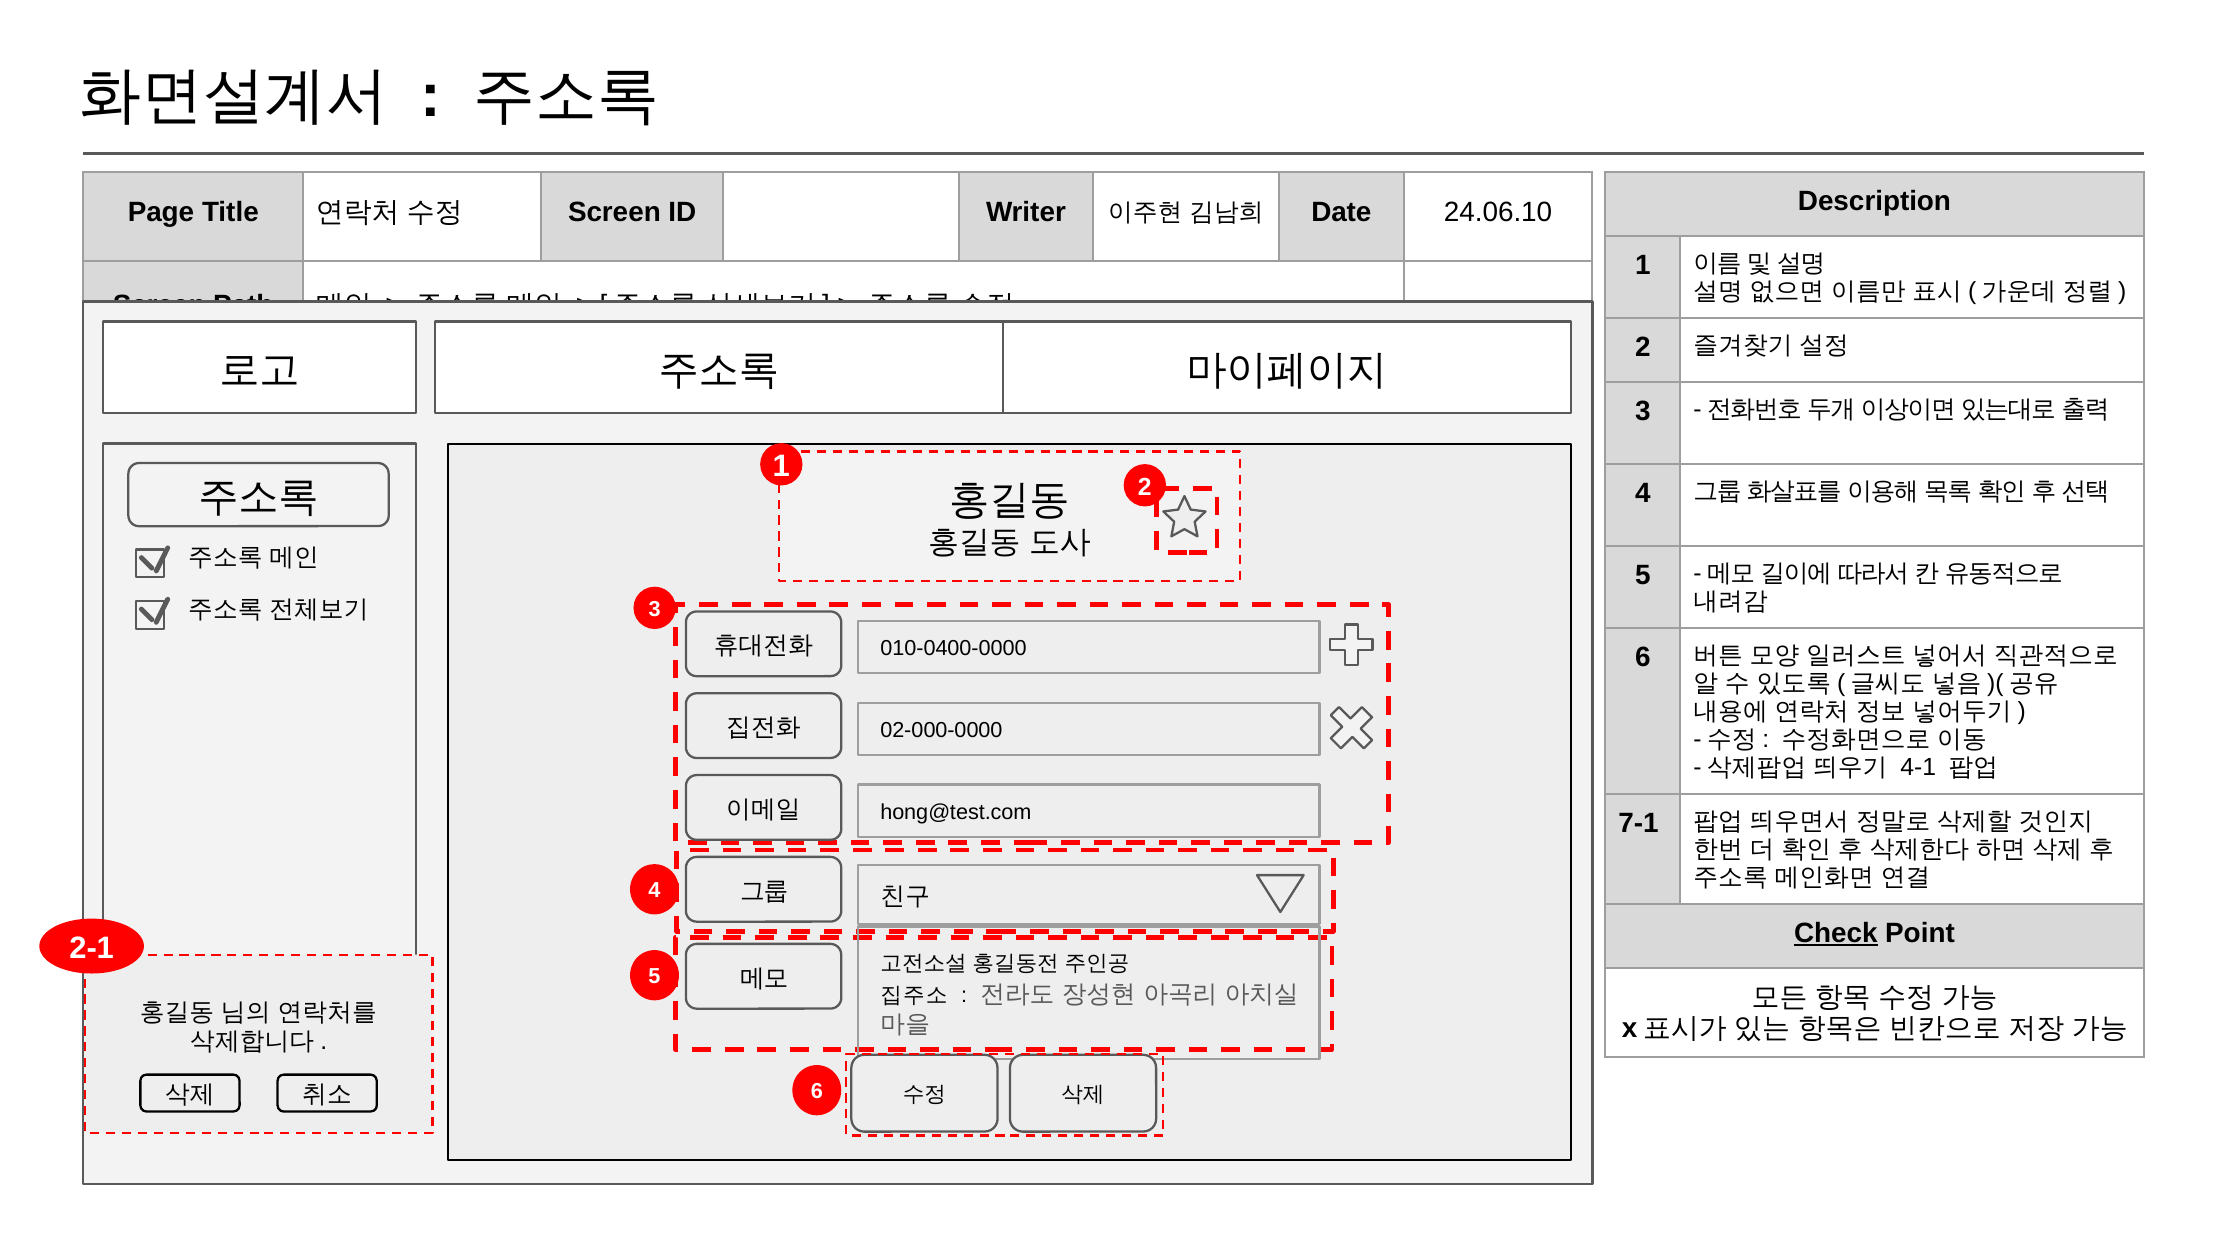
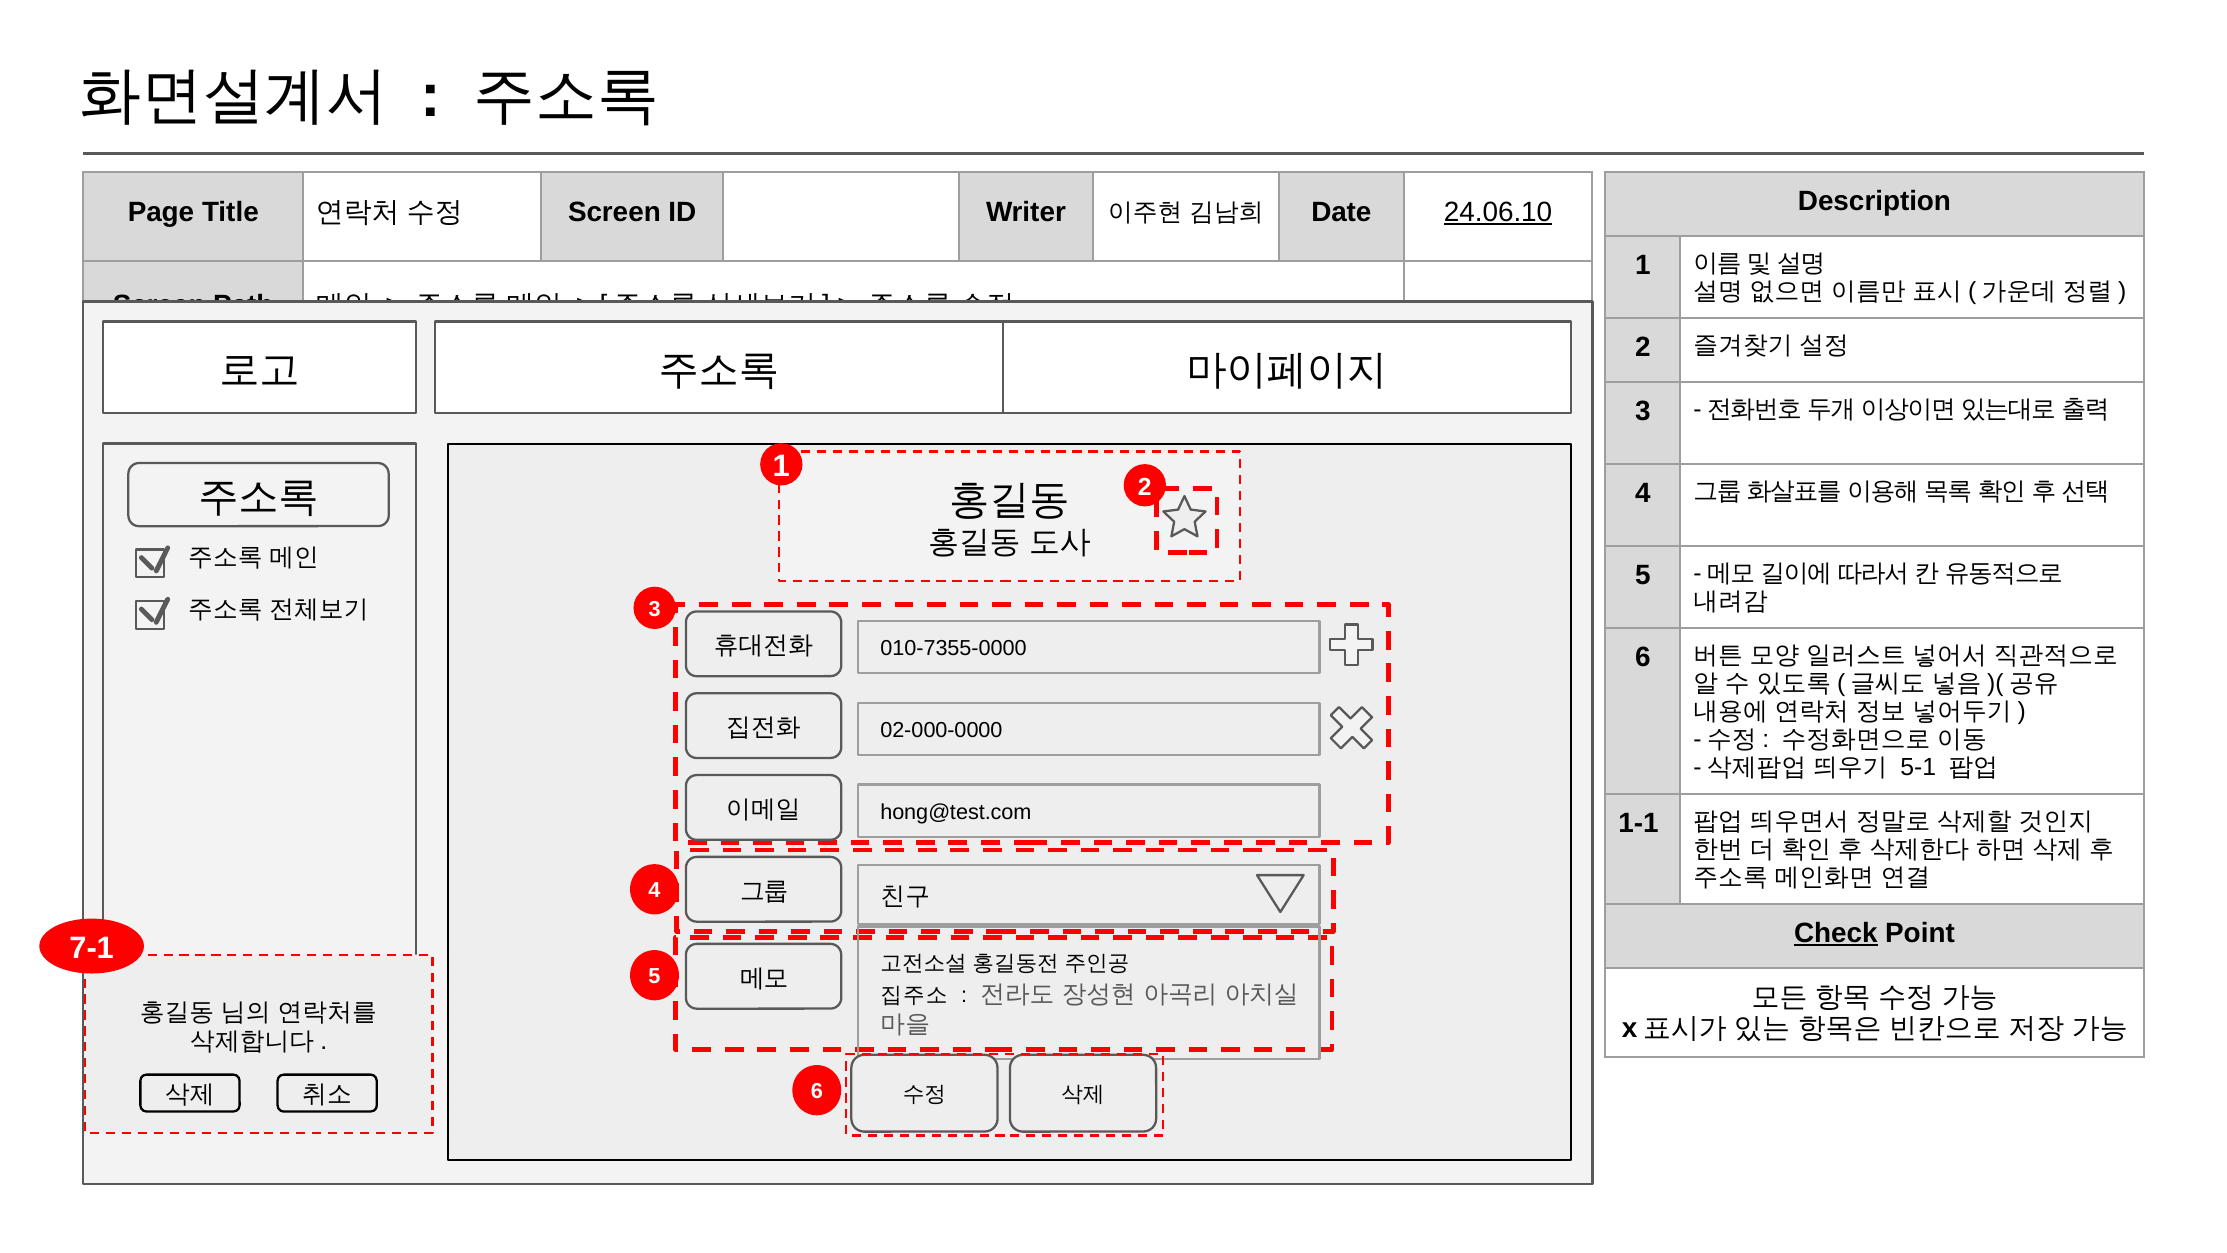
24.06.10 underline: none -> present (1498, 212)
010-0400-0000: 010-0400-0000 -> 010-7355-0000 (954, 648)
4-1: 4-1 -> 5-1 (1918, 767)
7-1: 7-1 -> 1-1 (1638, 823)
2-1: 2-1 -> 7-1 (92, 948)
